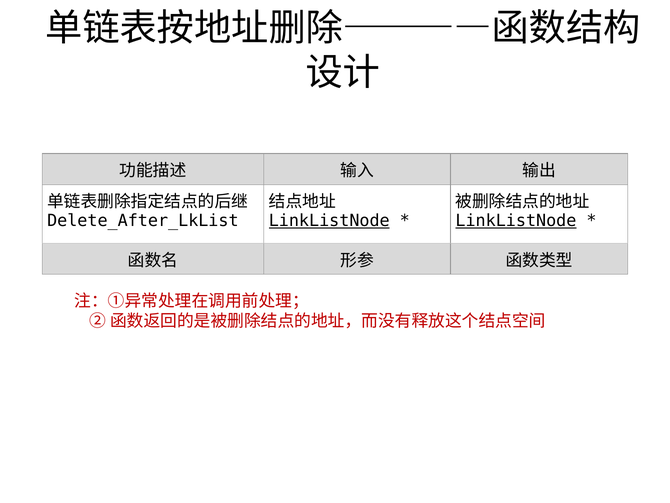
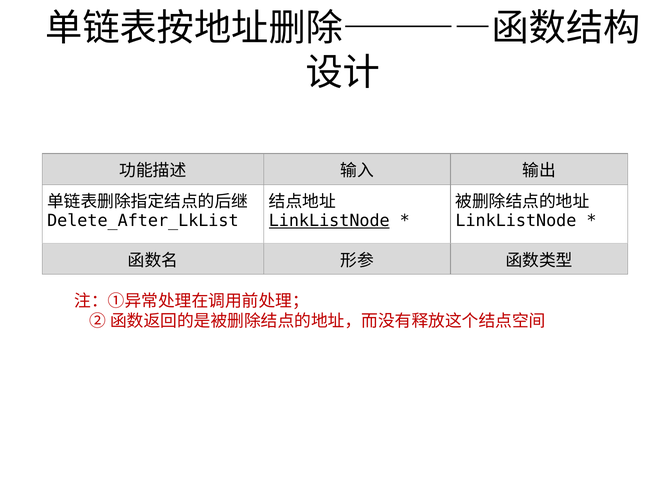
LinkListNode underline: present -> none (516, 220)
